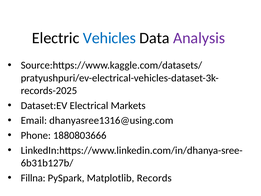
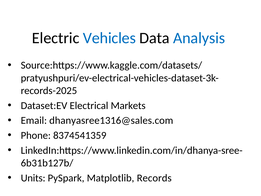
Analysis colour: purple -> blue (199, 38)
dhanyasree1316@using.com: dhanyasree1316@using.com -> dhanyasree1316@sales.com (111, 120)
1880803666: 1880803666 -> 8374541359 (80, 135)
Fillna: Fillna -> Units (33, 178)
